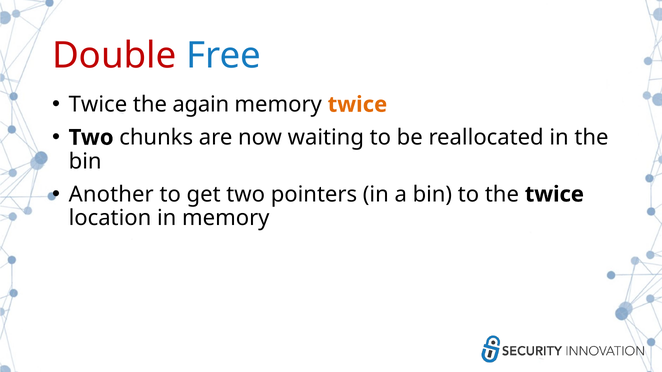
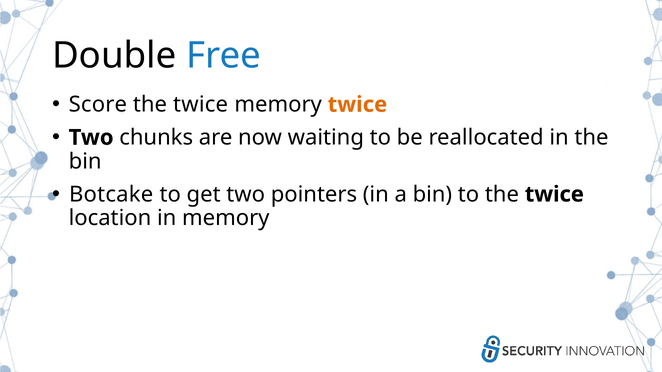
Double colour: red -> black (114, 56)
Twice: Twice -> Score (98, 105)
again: again -> twice (201, 105)
Another: Another -> Botcake (111, 194)
